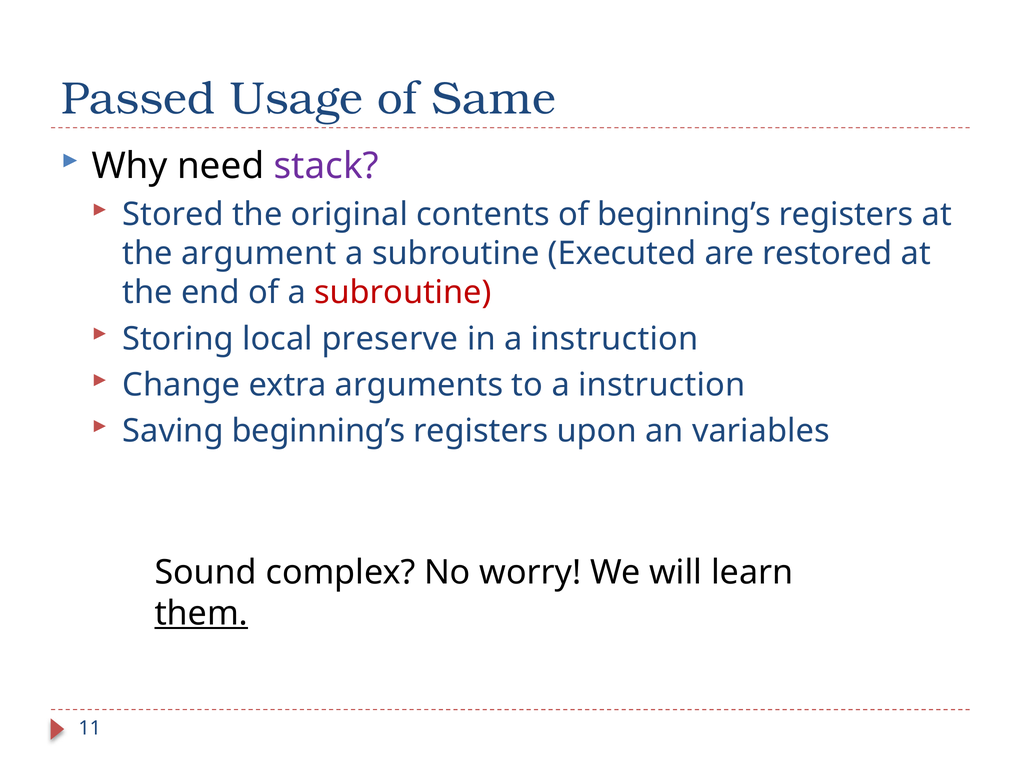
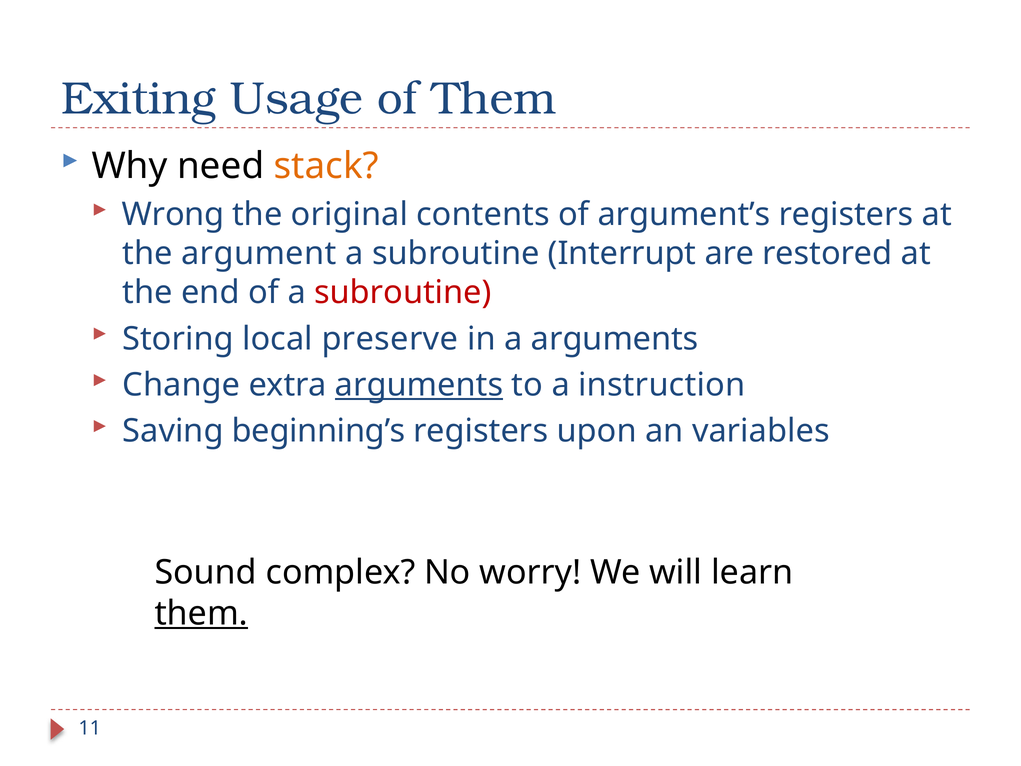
Passed: Passed -> Exiting (138, 98)
of Same: Same -> Them (494, 98)
stack colour: purple -> orange (326, 166)
Stored: Stored -> Wrong (173, 214)
of beginning’s: beginning’s -> argument’s (684, 214)
Executed: Executed -> Interrupt (622, 253)
in a instruction: instruction -> arguments (615, 339)
arguments underline: none -> present (419, 385)
